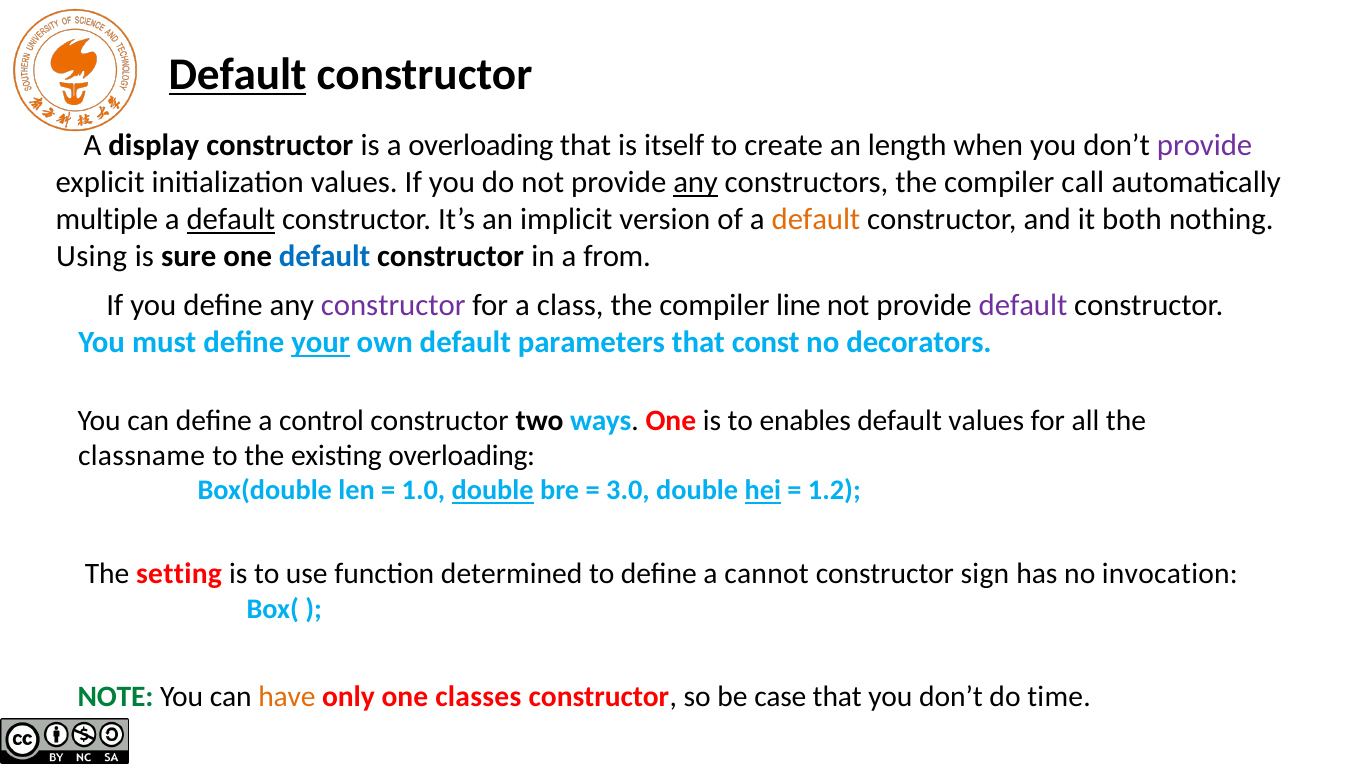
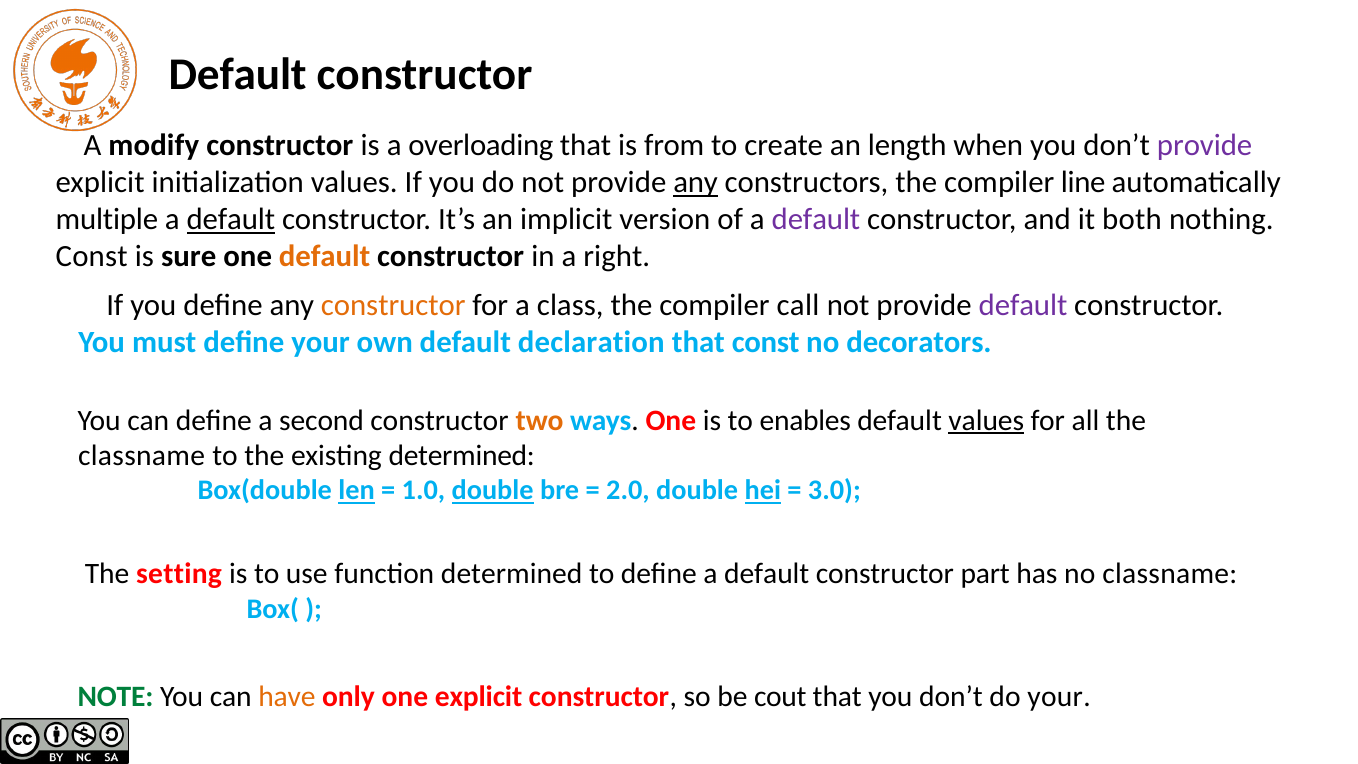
Default underline: present -> none (238, 74)
display: display -> modify (154, 146)
itself: itself -> from (674, 146)
call: call -> line (1083, 183)
default colour: orange -> purple (816, 220)
Using: Using -> Const (92, 257)
default colour: blue -> orange (325, 257)
from: from -> right (617, 257)
constructor colour: purple -> orange (393, 306)
line: line -> call (798, 306)
your underline: present -> none (321, 343)
parameters: parameters -> declaration (591, 343)
control: control -> second (322, 420)
two colour: black -> orange (540, 420)
values underline: none -> present (986, 420)
existing overloading: overloading -> determined (462, 456)
len underline: none -> present (357, 490)
3.0: 3.0 -> 2.0 (628, 490)
1.2: 1.2 -> 3.0 (834, 490)
define a cannot: cannot -> default (767, 574)
sign: sign -> part (985, 574)
no invocation: invocation -> classname (1170, 574)
one classes: classes -> explicit (479, 696)
case: case -> cout (780, 696)
do time: time -> your (1059, 696)
